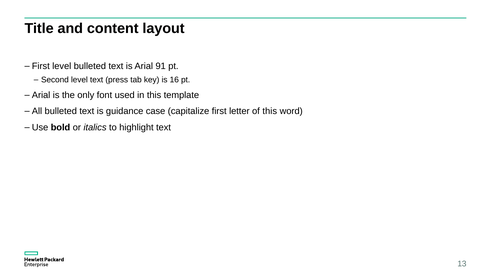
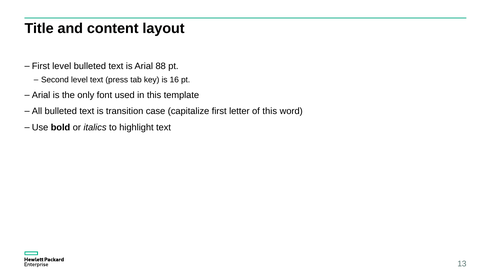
91: 91 -> 88 (161, 66)
guidance: guidance -> transition (125, 111)
